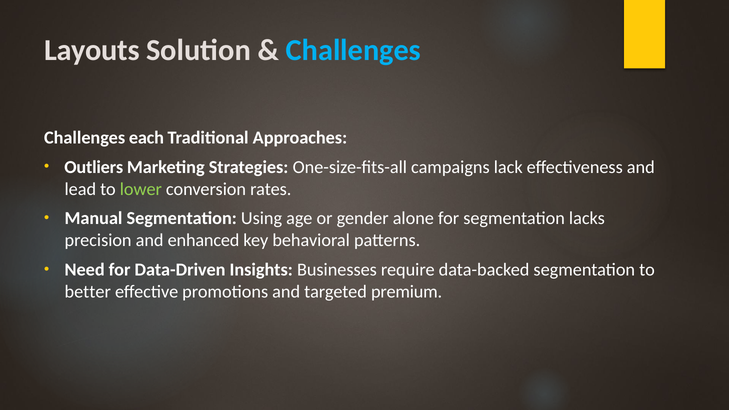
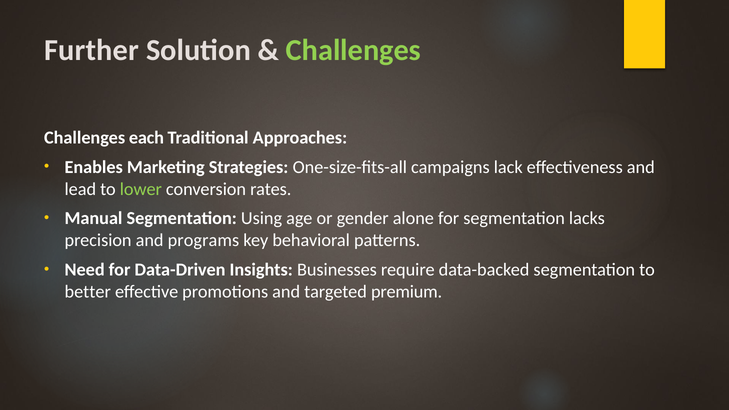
Layouts: Layouts -> Further (92, 50)
Challenges colour: light blue -> light green (353, 50)
Outliers: Outliers -> Enables (94, 167)
enhanced: enhanced -> programs (203, 240)
